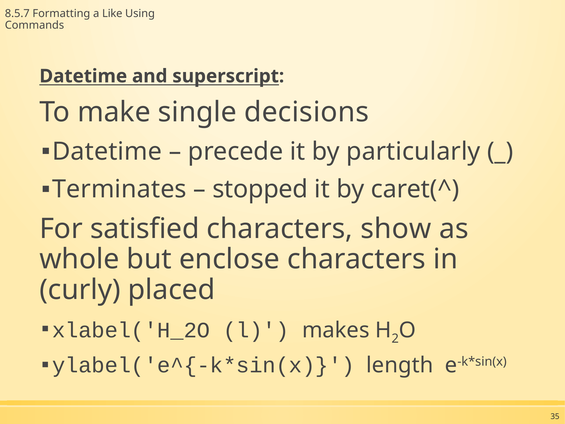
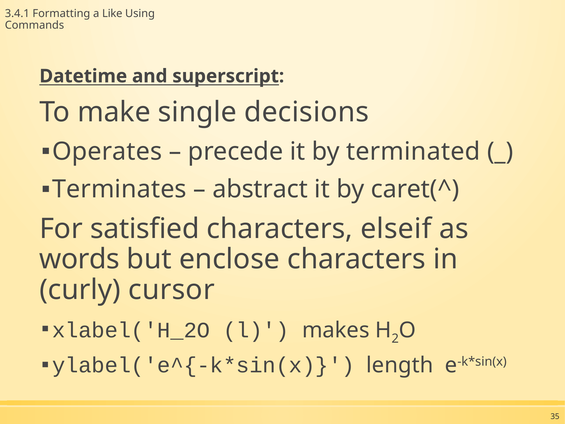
8.5.7: 8.5.7 -> 3.4.1 (17, 13)
Datetime: Datetime -> Operates (107, 151)
particularly: particularly -> terminated (413, 151)
stopped: stopped -> abstract (260, 189)
show: show -> elseif (396, 229)
whole: whole -> words (79, 259)
placed: placed -> cursor (171, 290)
